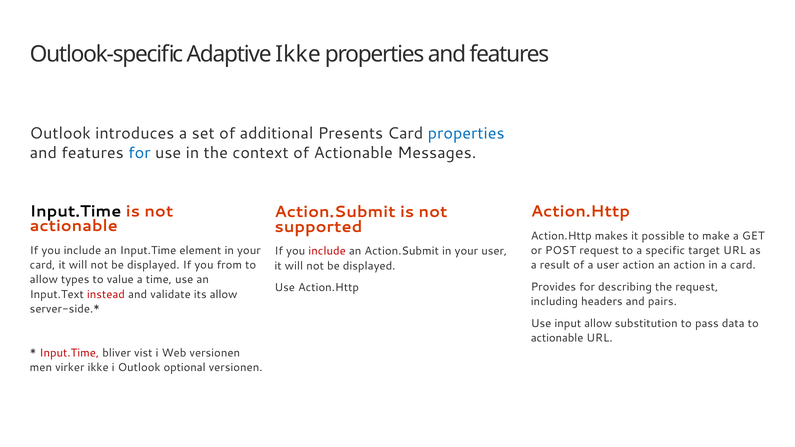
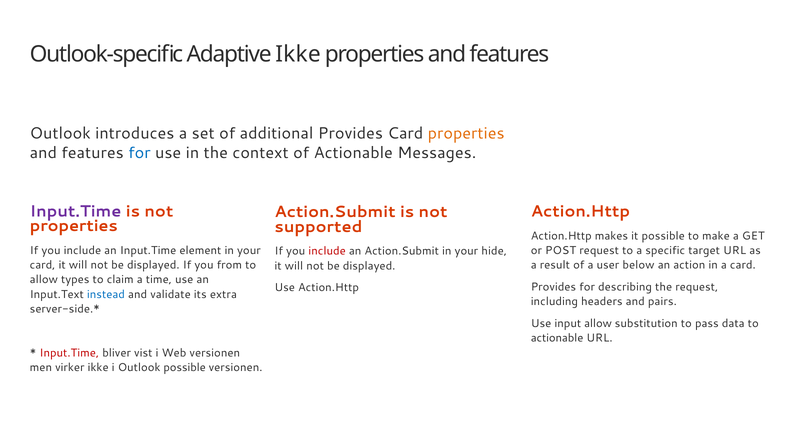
additional Presents: Presents -> Provides (350, 134)
properties colour: blue -> orange (466, 134)
Input.Time colour: black -> purple (76, 211)
actionable: actionable -> properties (74, 226)
your user: user -> hide (494, 251)
user action: action -> below (638, 265)
value: value -> claim (120, 280)
instead colour: red -> blue (106, 294)
its allow: allow -> extra (223, 294)
Outlook optional: optional -> possible (185, 368)
